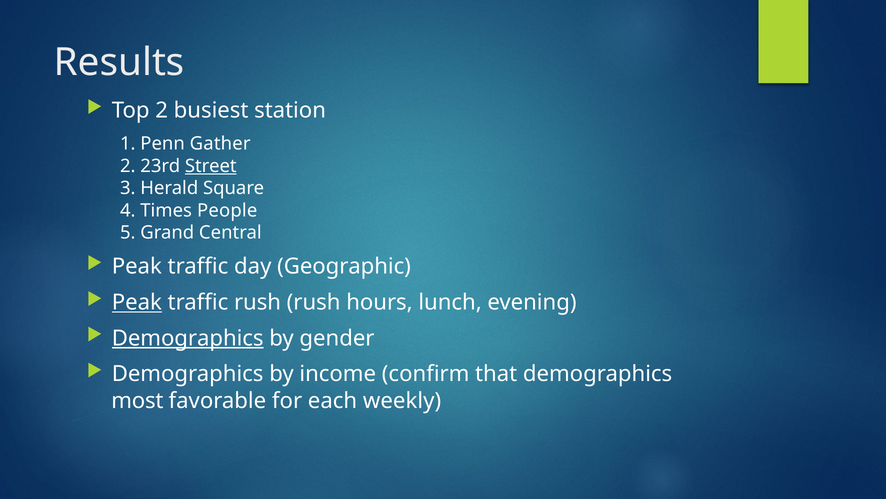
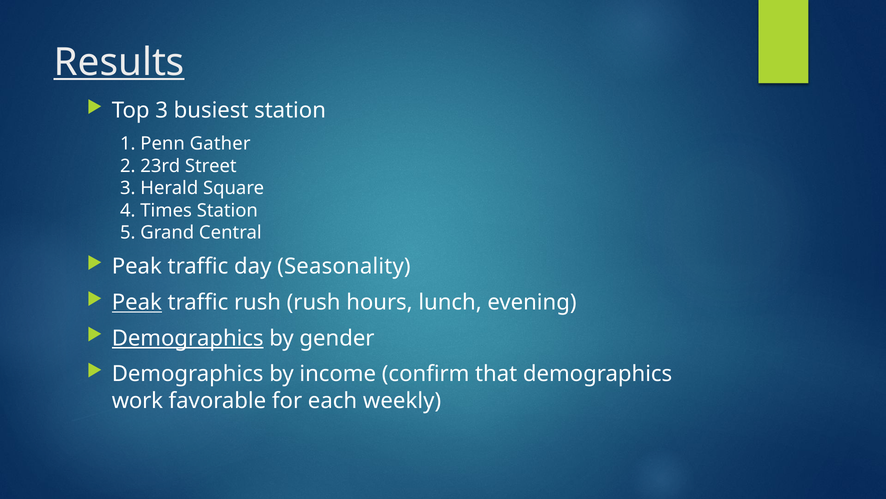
Results underline: none -> present (119, 62)
Top 2: 2 -> 3 (162, 110)
Street underline: present -> none (211, 166)
Times People: People -> Station (227, 210)
Geographic: Geographic -> Seasonality (344, 266)
most: most -> work (137, 400)
